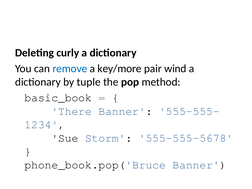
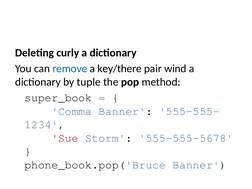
key/more: key/more -> key/there (120, 69)
basic_book: basic_book -> super_book (58, 98)
There: There -> Comma (72, 111)
Sue colour: black -> red (65, 138)
